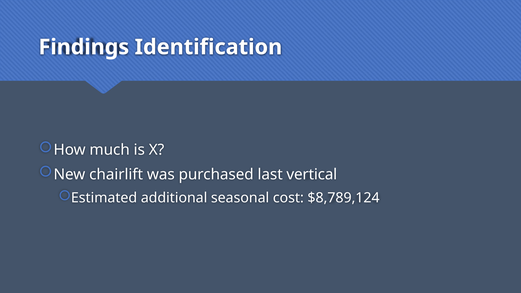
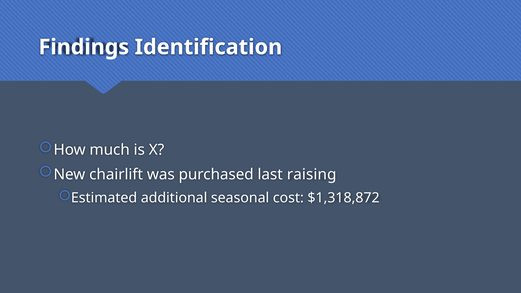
vertical: vertical -> raising (312, 174)
$8,789,124: $8,789,124 -> $1,318,872 (344, 198)
